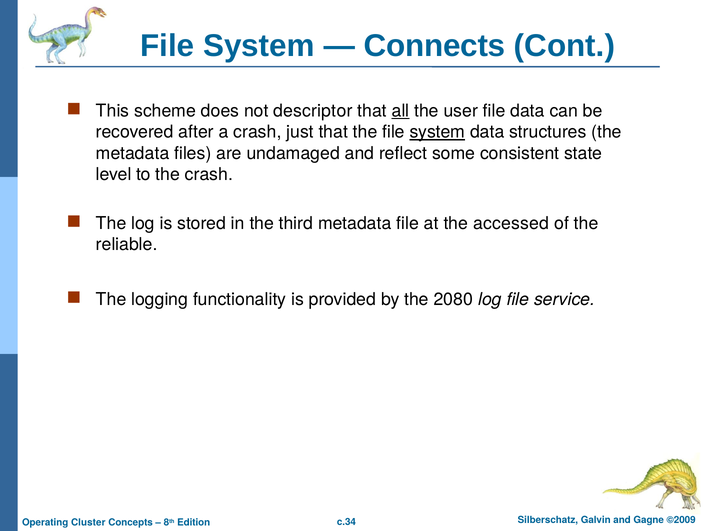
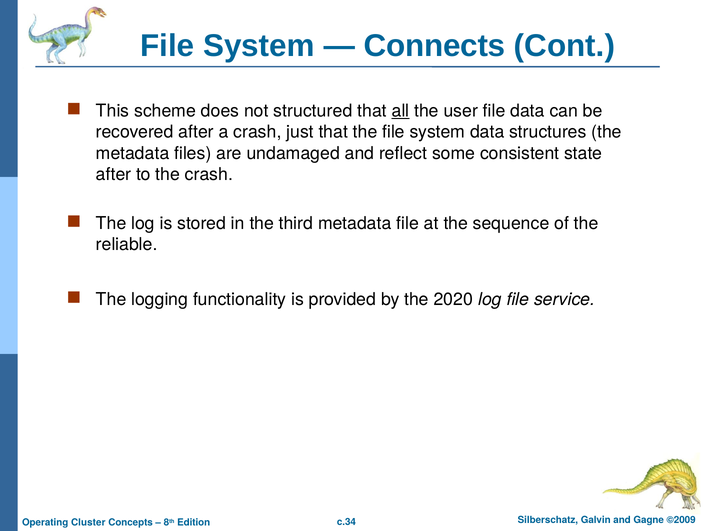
descriptor: descriptor -> structured (313, 111)
system underline: present -> none (437, 132)
level: level -> after (114, 174)
accessed: accessed -> sequence (511, 223)
2080: 2080 -> 2020 (453, 299)
